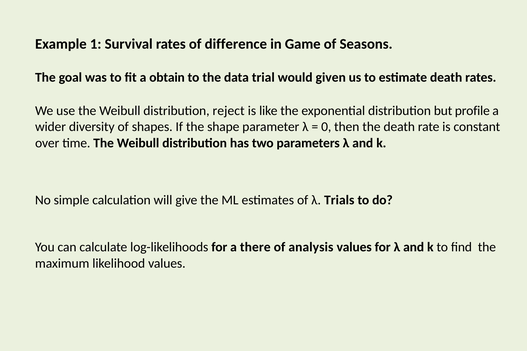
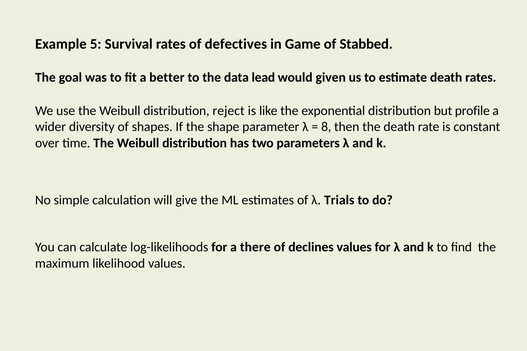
1: 1 -> 5 (96, 44)
difference: difference -> defectives (236, 44)
Seasons: Seasons -> Stabbed (366, 44)
obtain: obtain -> better (167, 78)
trial: trial -> lead (263, 78)
0: 0 -> 8 (326, 127)
analysis: analysis -> declines (311, 247)
